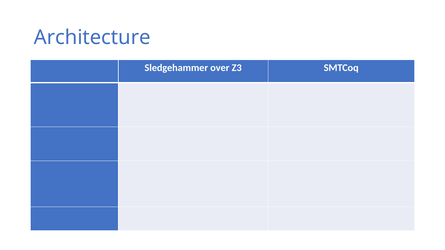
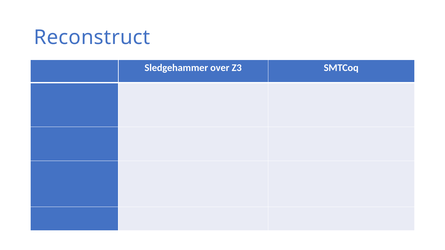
Architecture: Architecture -> Reconstruct (92, 37)
